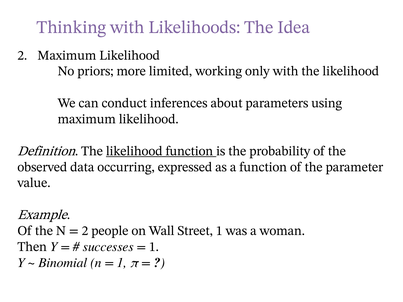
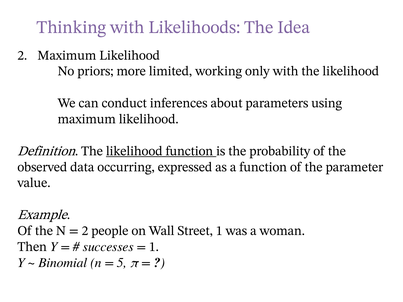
1: 1 -> 5 (122, 263)
